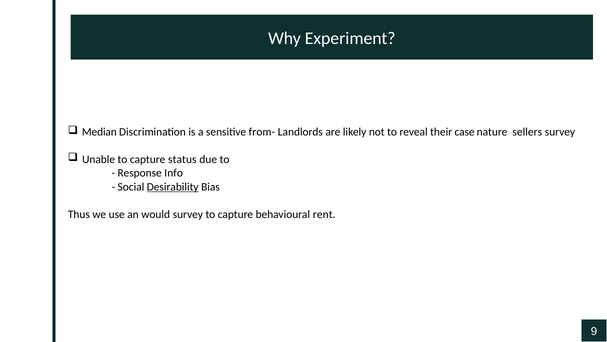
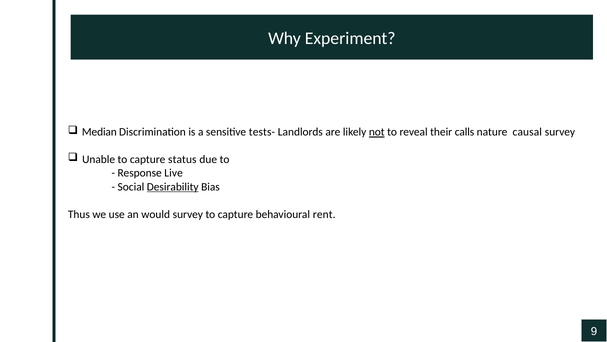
from-: from- -> tests- (262, 132)
not underline: none -> present (377, 132)
case: case -> calls (465, 132)
sellers: sellers -> causal (527, 132)
Info: Info -> Live (174, 173)
